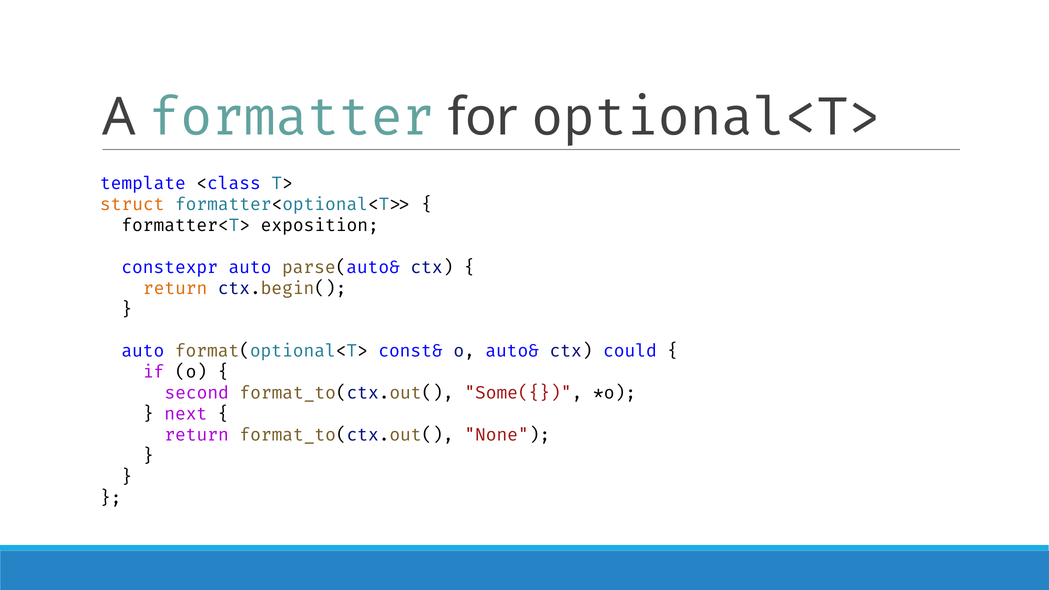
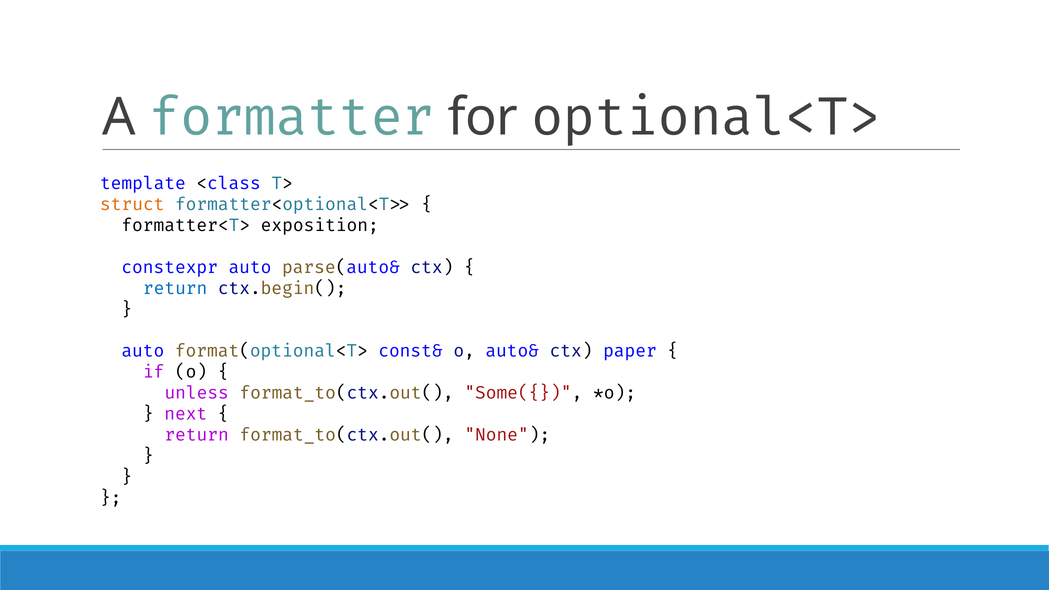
return colour: orange -> blue (175, 288)
could: could -> paper (630, 351)
second: second -> unless (197, 393)
